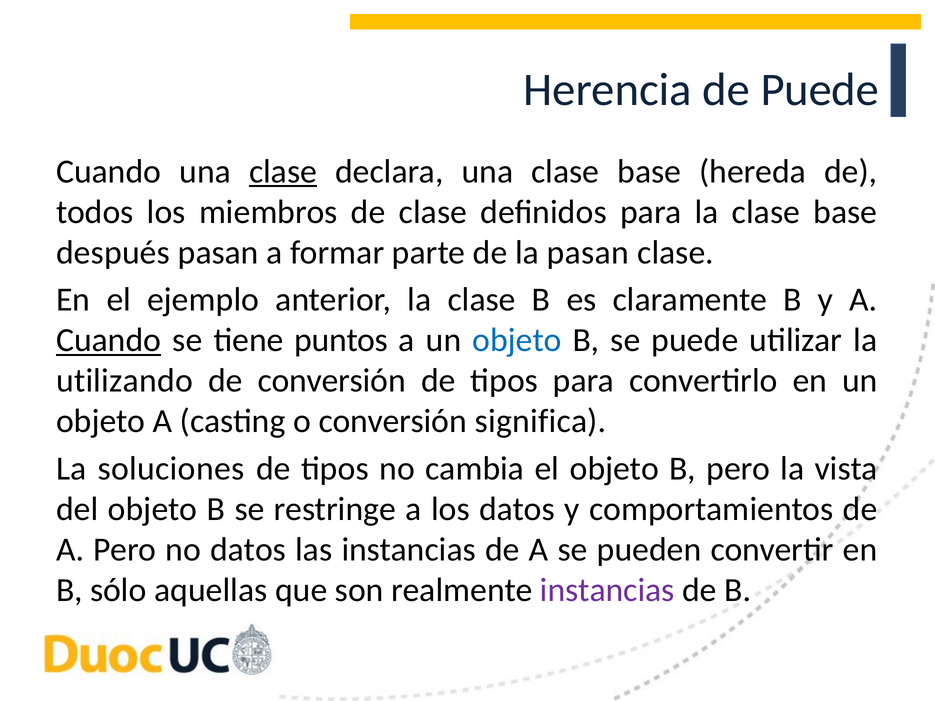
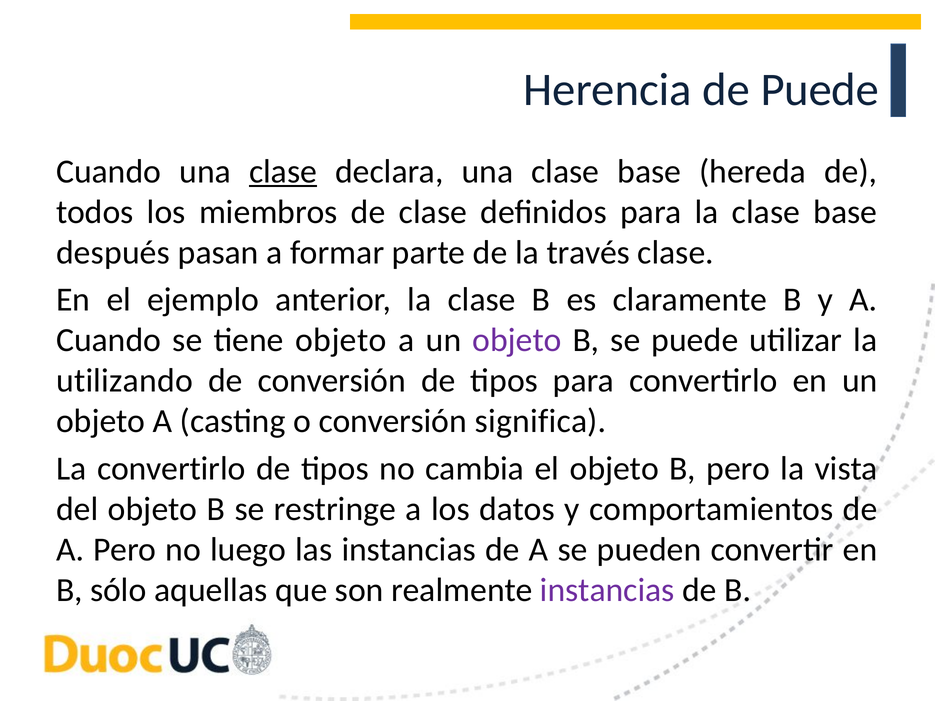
la pasan: pasan -> través (588, 253)
Cuando underline: present -> none (109, 340)
tiene puntos: puntos -> objeto (341, 340)
objeto colour: blue -> purple (517, 340)
La soluciones: soluciones -> convertirlo (171, 469)
no datos: datos -> luego (248, 550)
